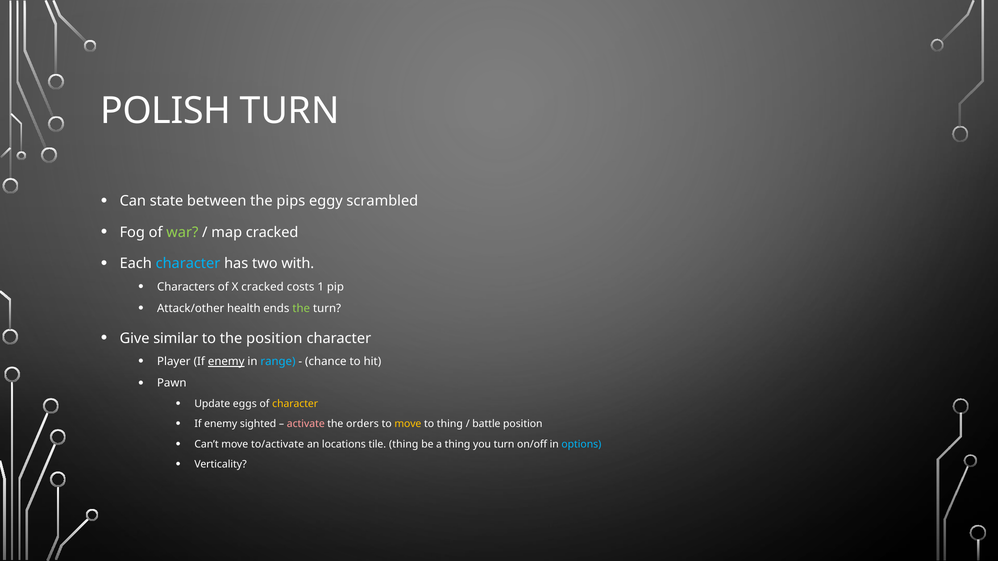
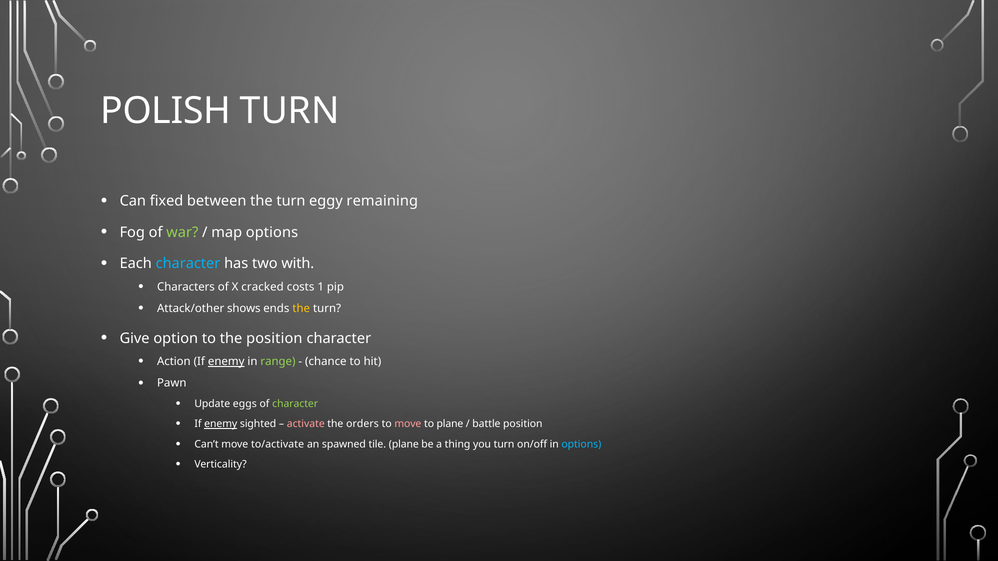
state: state -> fixed (167, 201)
between the pips: pips -> turn (291, 201)
scrambled: scrambled -> remaining (382, 201)
map cracked: cracked -> options (272, 232)
health: health -> shows (244, 309)
the colour: light green -> yellow (301, 309)
similar: similar -> option (176, 339)
Player: Player -> Action (174, 362)
range colour: light blue -> light green (278, 362)
character colour: yellow -> light green (295, 404)
enemy underline: none -> present (221, 424)
move colour: yellow -> pink (408, 424)
to thing: thing -> plane (450, 424)
locations: locations -> spawned (344, 444)
tile thing: thing -> plane (404, 444)
